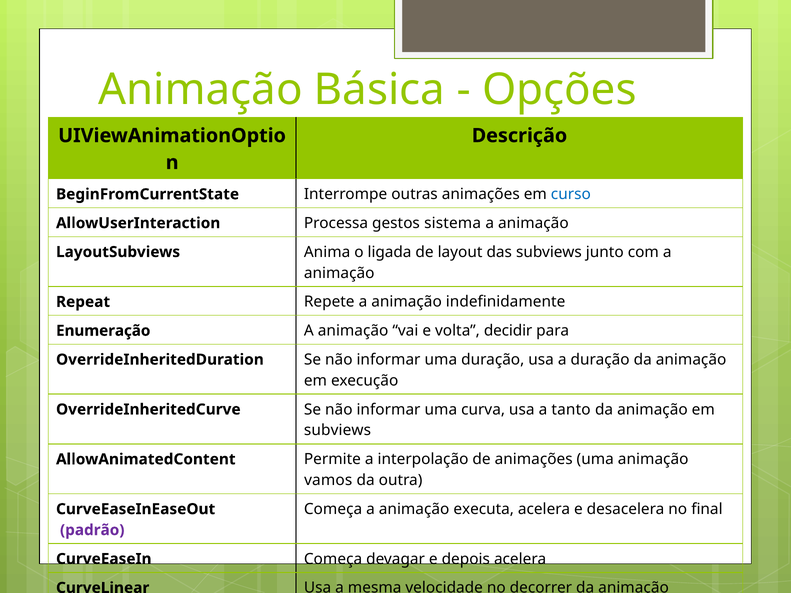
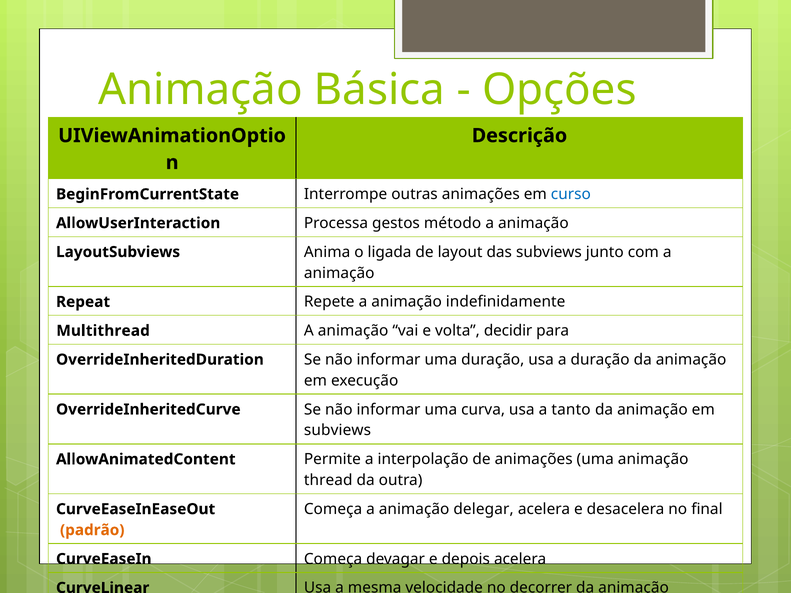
sistema: sistema -> método (453, 223)
Enumeração: Enumeração -> Multithread (103, 331)
vamos: vamos -> thread (328, 480)
executa: executa -> delegar (484, 509)
padrão colour: purple -> orange (92, 530)
